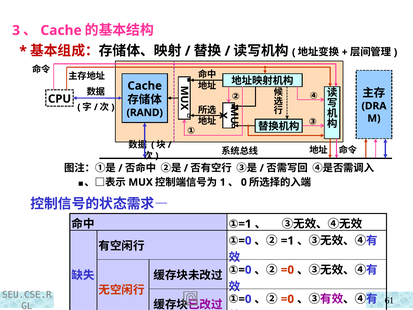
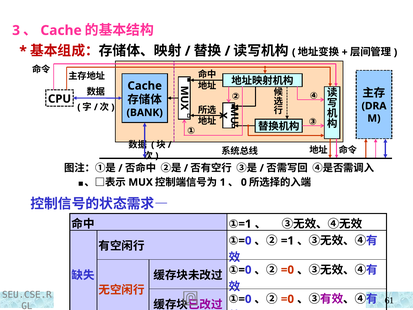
RAND: RAND -> BANK (145, 113)
